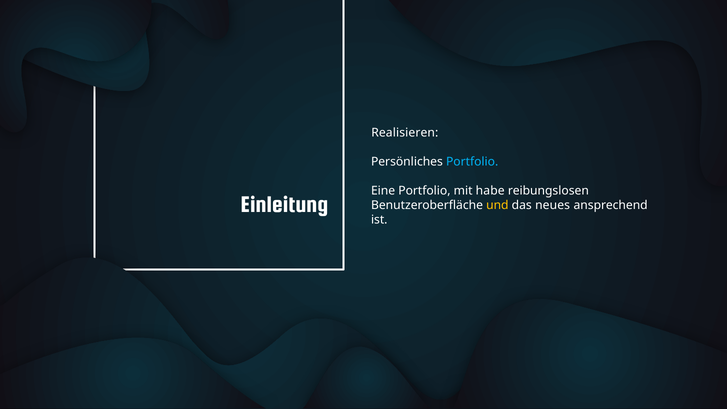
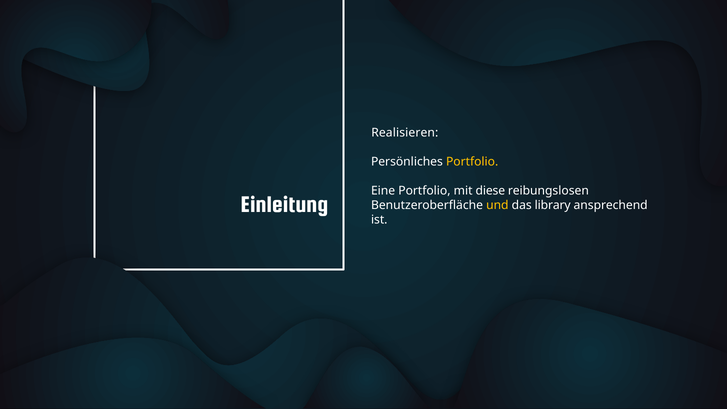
Portfolio colour: light blue -> yellow (472, 162)
habe: habe -> diese (490, 191)
neues: neues -> library (553, 205)
